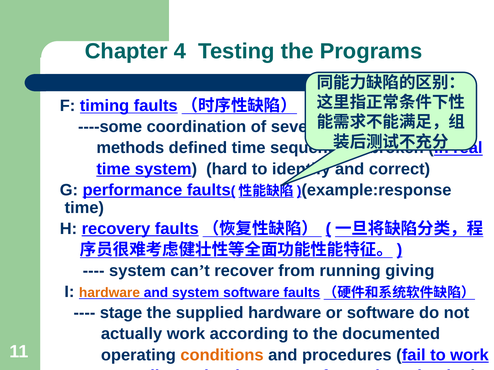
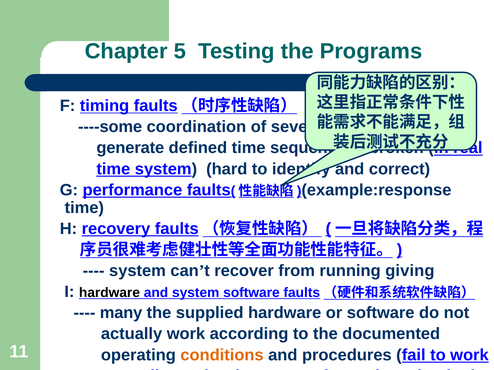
4: 4 -> 5 (180, 51)
methods: methods -> generate (130, 148)
hardware colour: orange -> black (109, 293)
stage: stage -> many (121, 313)
